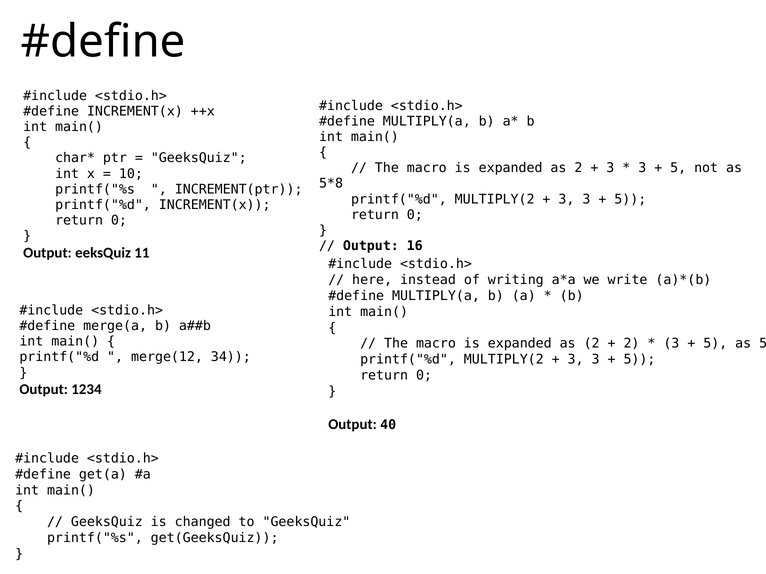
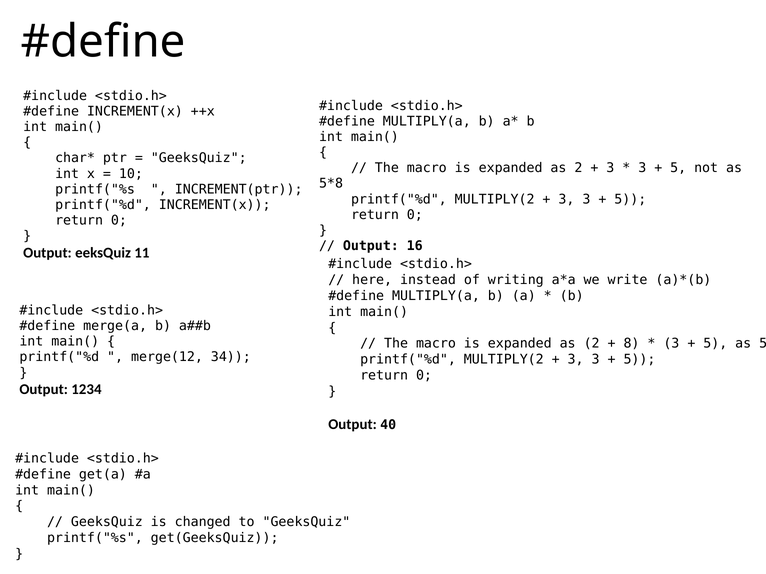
2: 2 -> 8 (632, 344)
